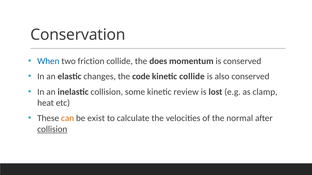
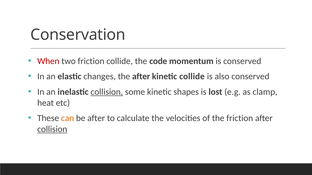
When colour: blue -> red (48, 61)
does: does -> code (158, 61)
the code: code -> after (141, 77)
collision underline: none -> present (107, 92)
review: review -> shapes (186, 92)
be exist: exist -> after (96, 119)
the normal: normal -> friction (240, 119)
